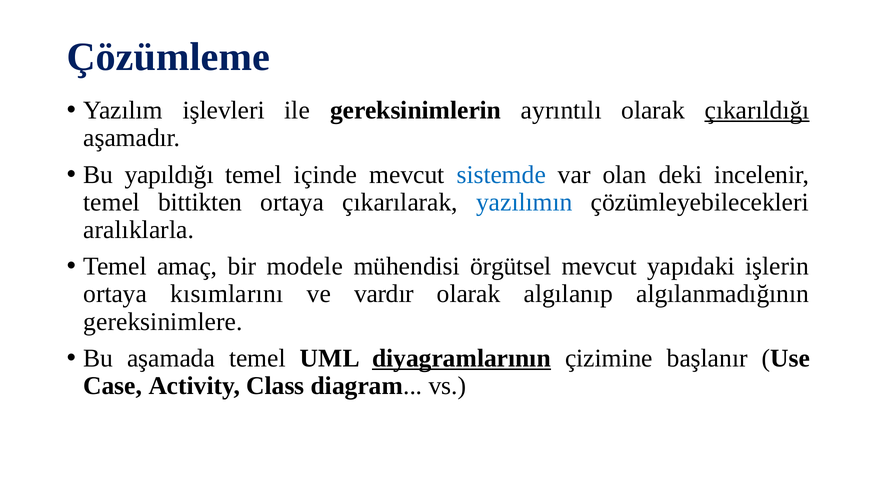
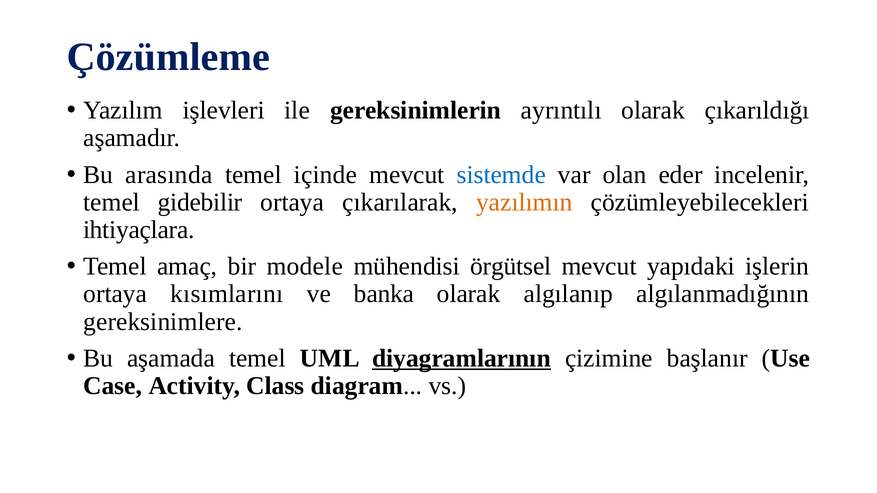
çıkarıldığı underline: present -> none (757, 110)
yapıldığı: yapıldığı -> arasında (169, 175)
deki: deki -> eder (681, 175)
bittikten: bittikten -> gidebilir (200, 202)
yazılımın colour: blue -> orange (524, 202)
aralıklarla: aralıklarla -> ihtiyaçlara (139, 230)
vardır: vardır -> banka (384, 294)
